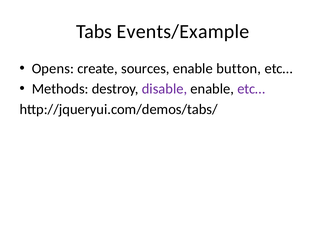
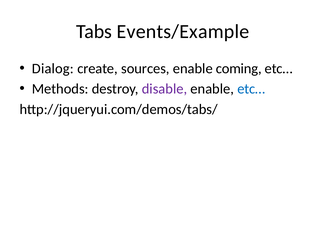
Opens: Opens -> Dialog (53, 68)
button: button -> coming (239, 68)
etc… colour: purple -> blue (251, 89)
